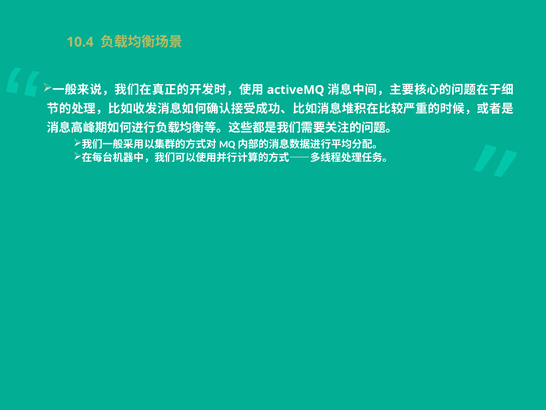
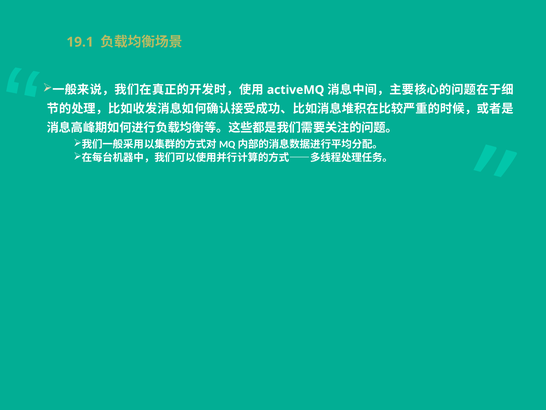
10.4: 10.4 -> 19.1 (80, 42)
